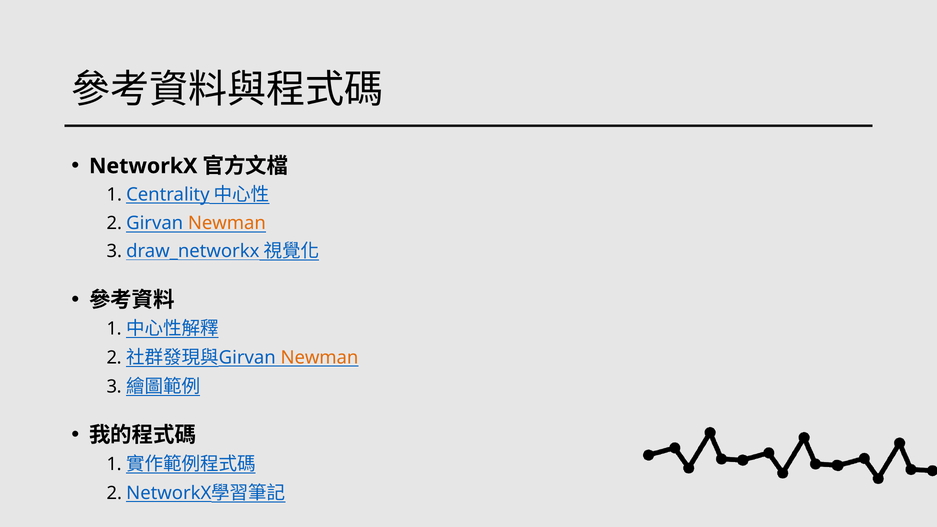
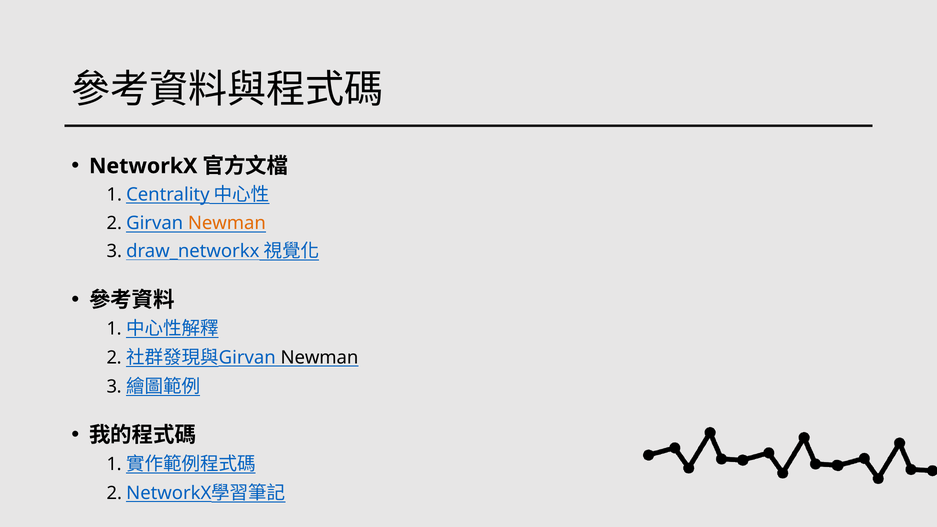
Newman colour: orange -> black (319, 358)
